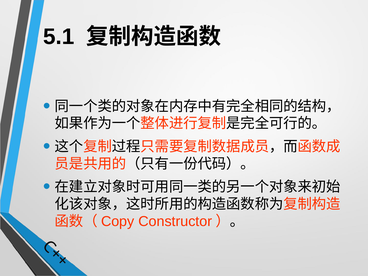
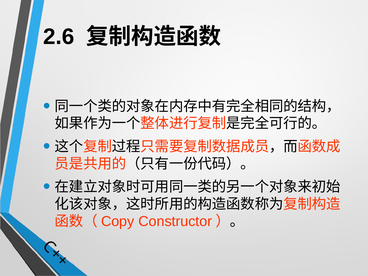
5.1: 5.1 -> 2.6 (59, 37)
